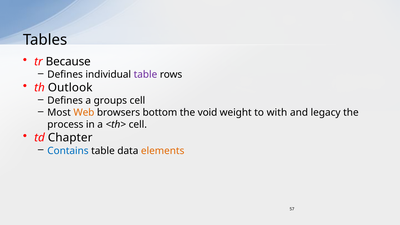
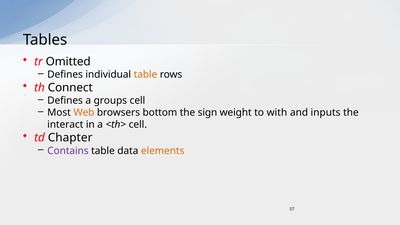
Because: Because -> Omitted (68, 62)
table colour: purple -> orange (145, 75)
Outlook: Outlook -> Connect (70, 88)
void: void -> sign (208, 113)
legacy: legacy -> inputs (326, 113)
process: process -> interact (65, 125)
Contains colour: blue -> purple (68, 151)
